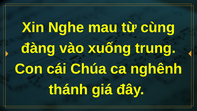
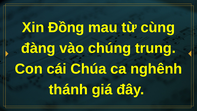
Nghe: Nghe -> Đồng (66, 27)
xuống: xuống -> chúng (110, 48)
